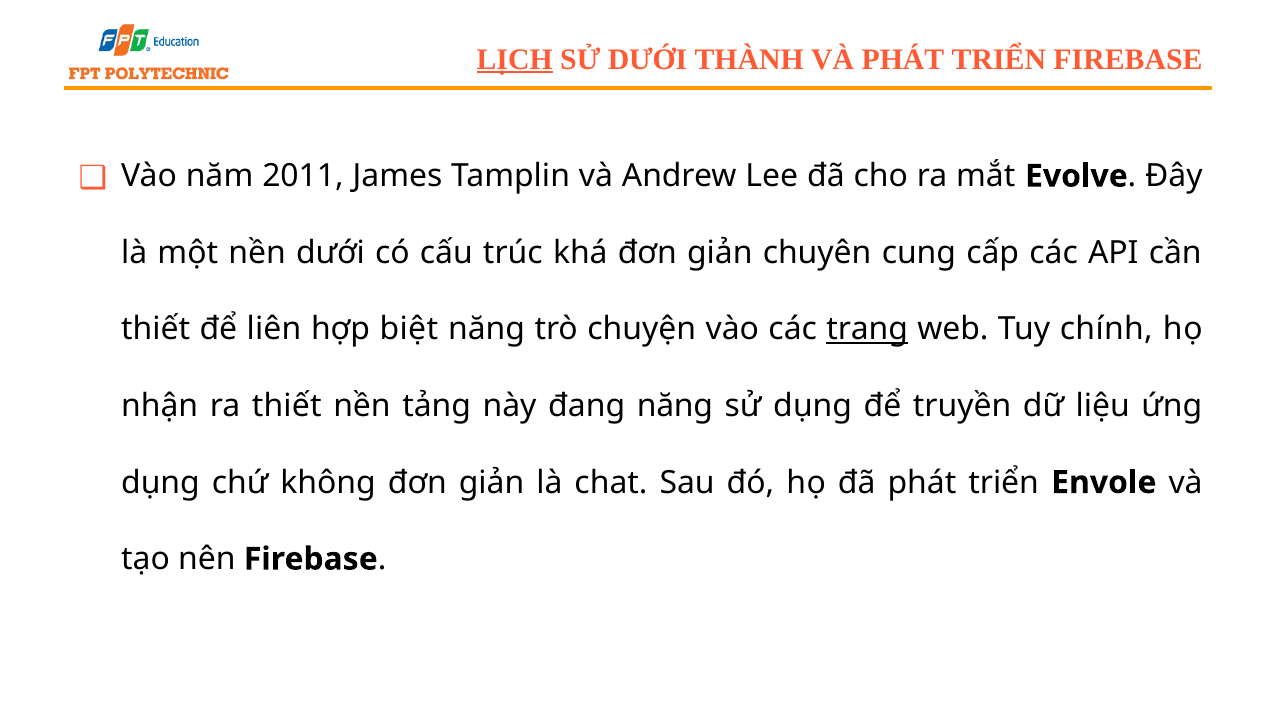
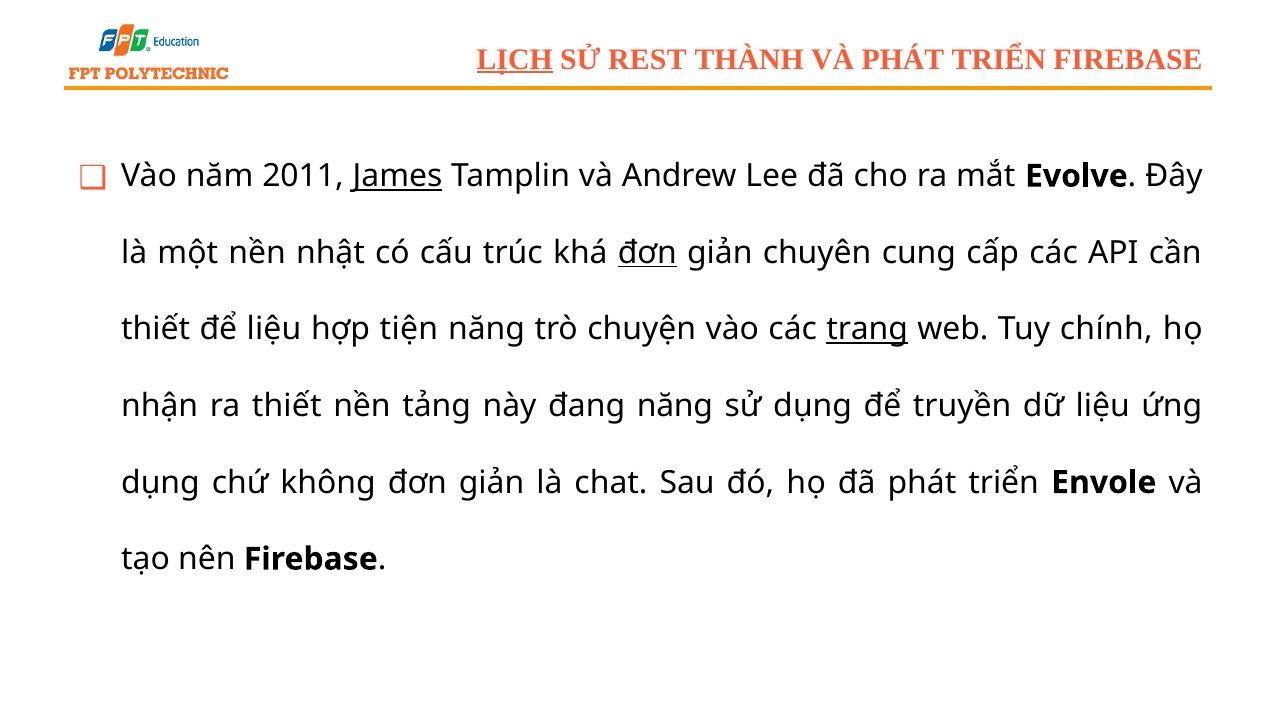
SỬ DƯỚI: DƯỚI -> REST (647, 59)
James underline: none -> present (398, 176)
nền dưới: dưới -> nhật (330, 253)
đơn underline: none -> present (647, 253)
để liên: liên -> liệu (274, 329)
biệt: biệt -> tiện (409, 329)
